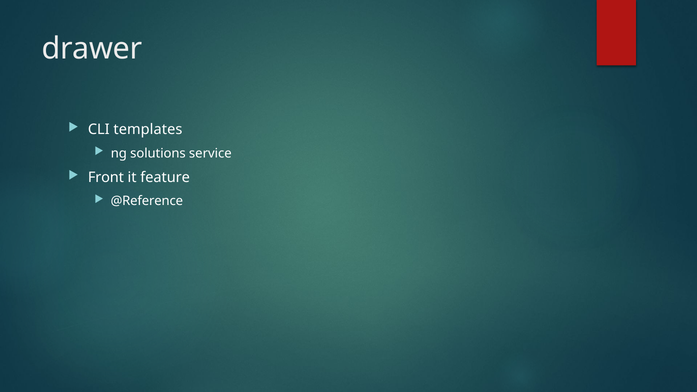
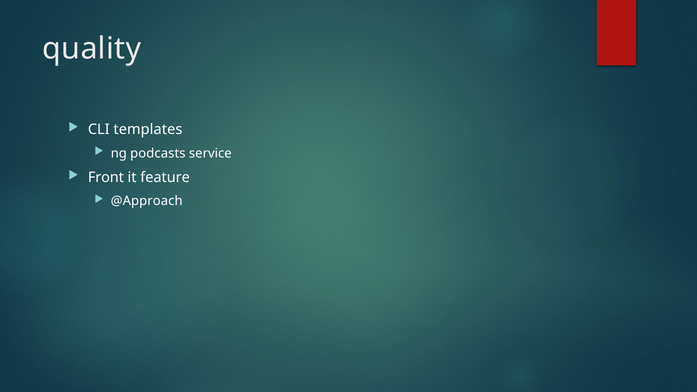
drawer: drawer -> quality (92, 49)
solutions: solutions -> podcasts (158, 153)
@Reference: @Reference -> @Approach (147, 201)
